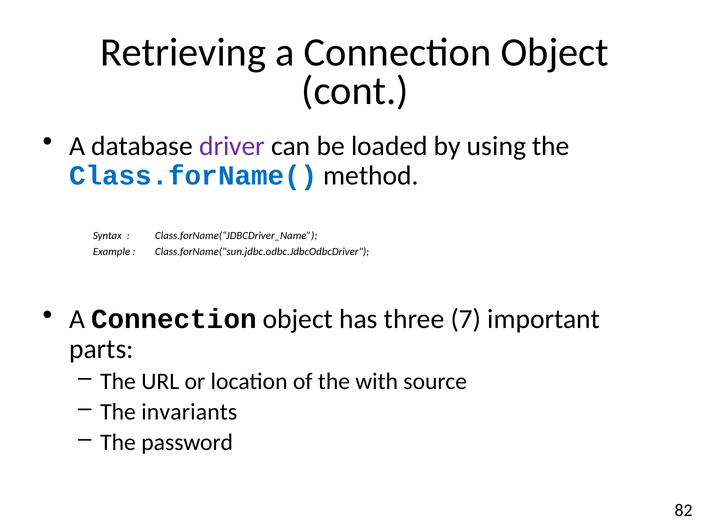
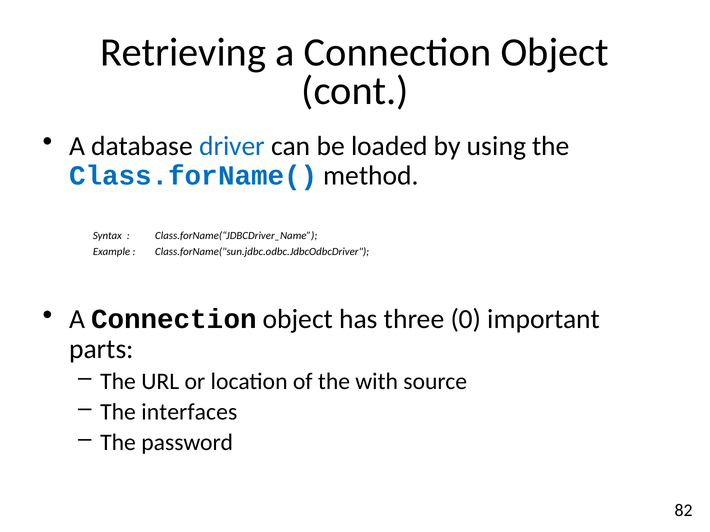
driver colour: purple -> blue (232, 146)
7: 7 -> 0 (466, 320)
invariants: invariants -> interfaces (189, 412)
